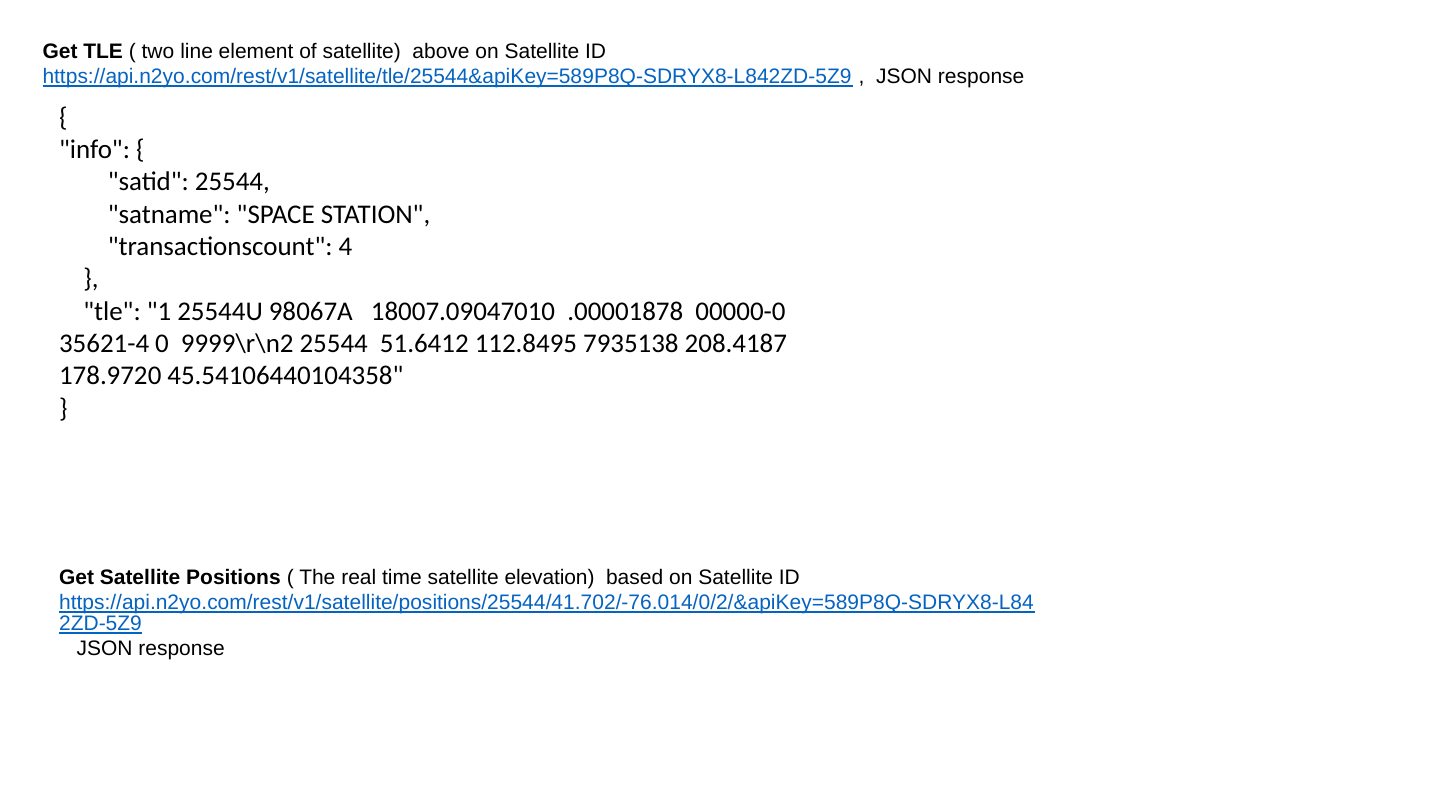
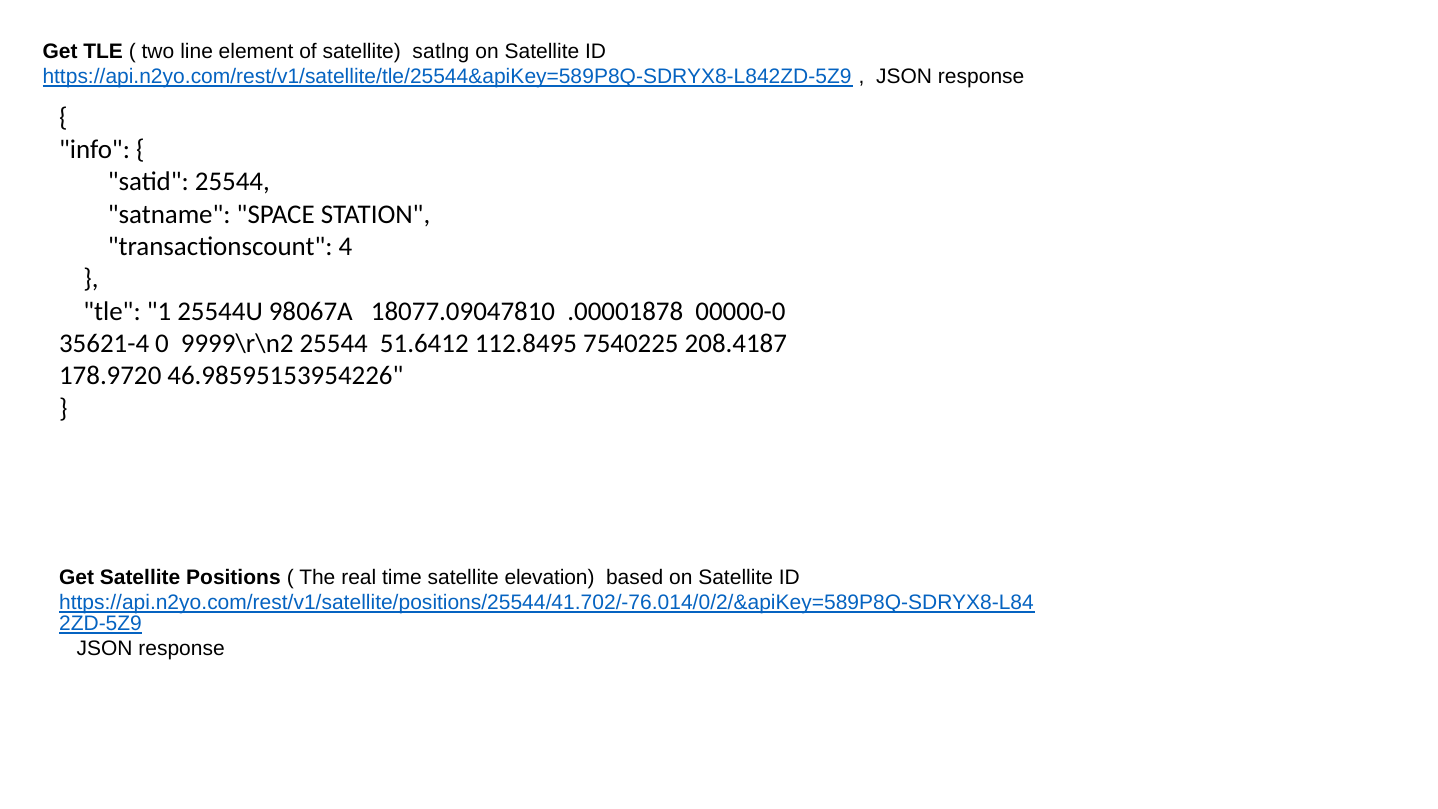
above: above -> satlng (441, 51)
18007.09047010: 18007.09047010 -> 18077.09047810 (463, 311)
7935138: 7935138 -> 7540225 (631, 344)
45.54106440104358: 45.54106440104358 -> 46.98595153954226 (285, 376)
